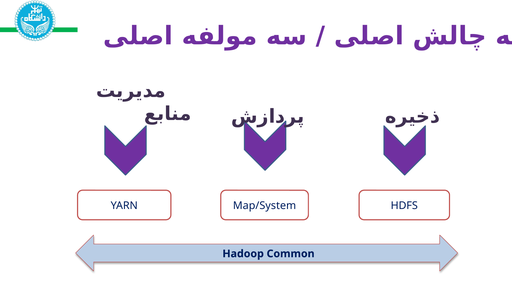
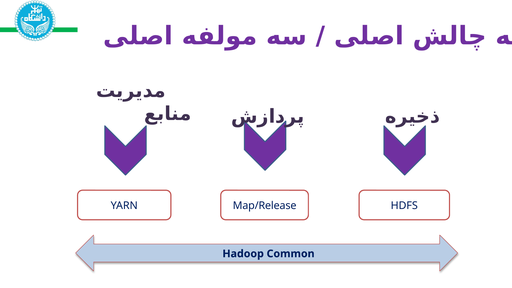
Map/System: Map/System -> Map/Release (265, 206)
